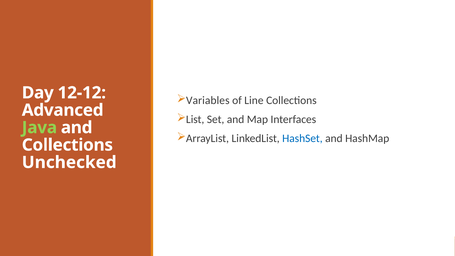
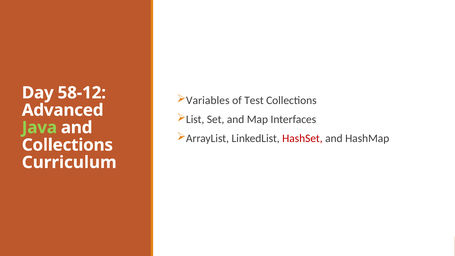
12-12: 12-12 -> 58-12 (82, 93)
Line: Line -> Test (254, 101)
HashSet colour: blue -> red (302, 138)
Unchecked: Unchecked -> Curriculum (69, 162)
